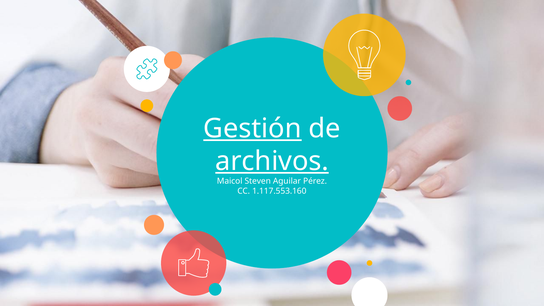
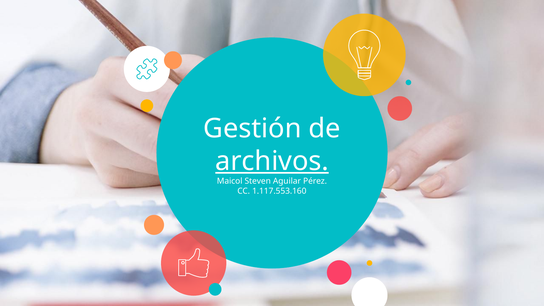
Gestión underline: present -> none (252, 129)
